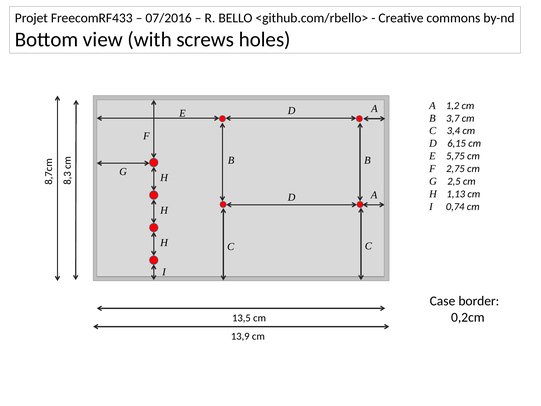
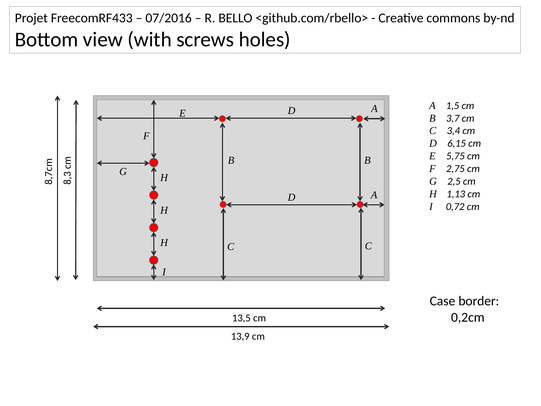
1,2: 1,2 -> 1,5 (453, 105)
0,74: 0,74 -> 0,72 (455, 207)
